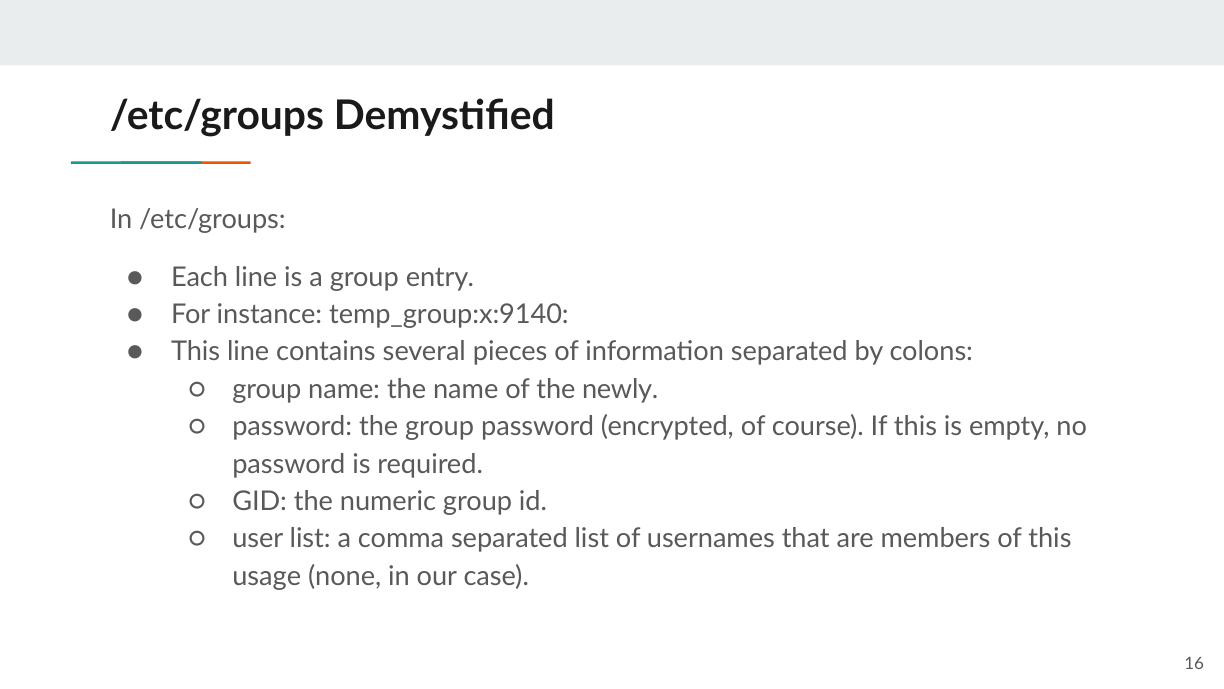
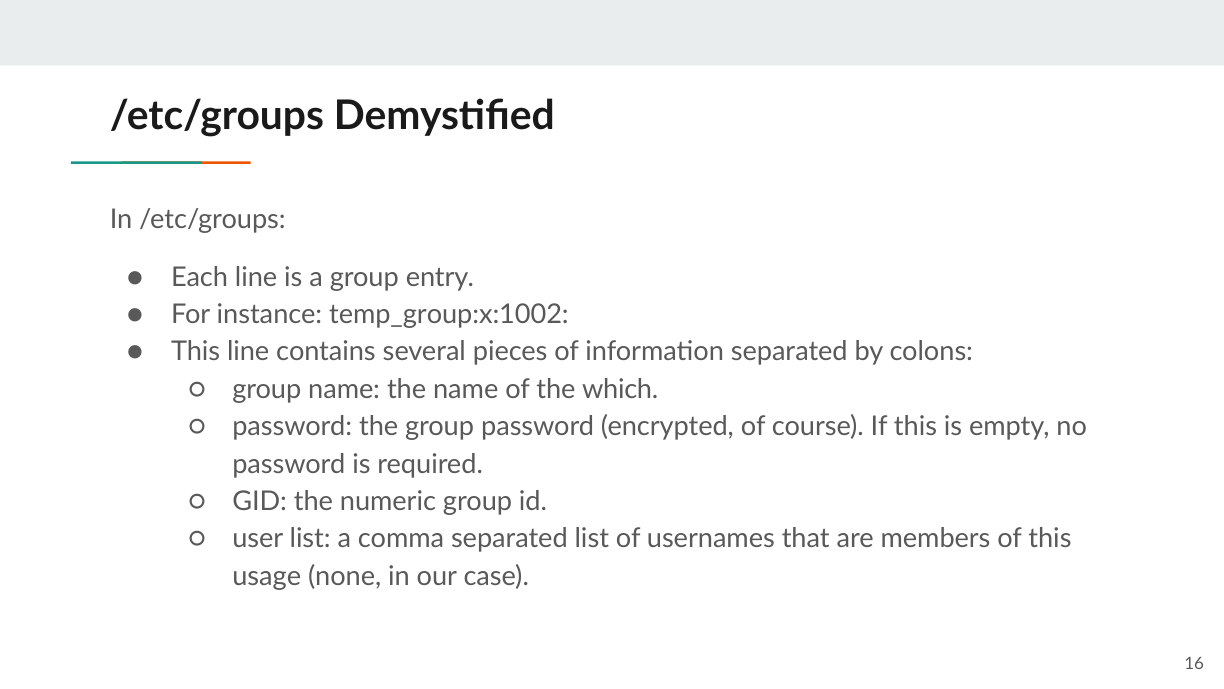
temp_group:x:9140: temp_group:x:9140 -> temp_group:x:1002 (449, 314)
newly: newly -> which (620, 389)
